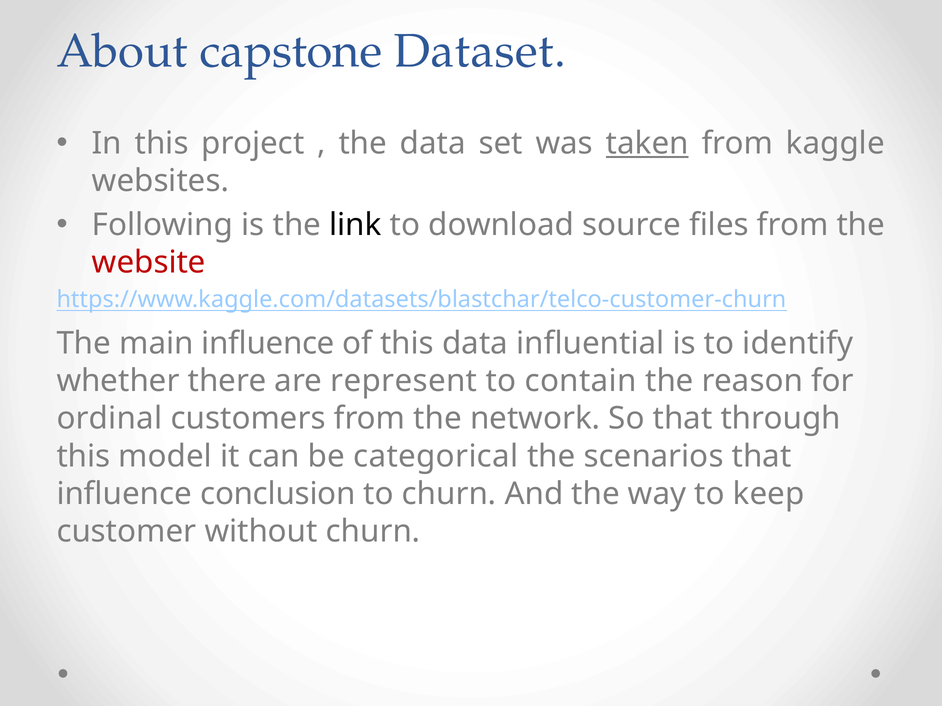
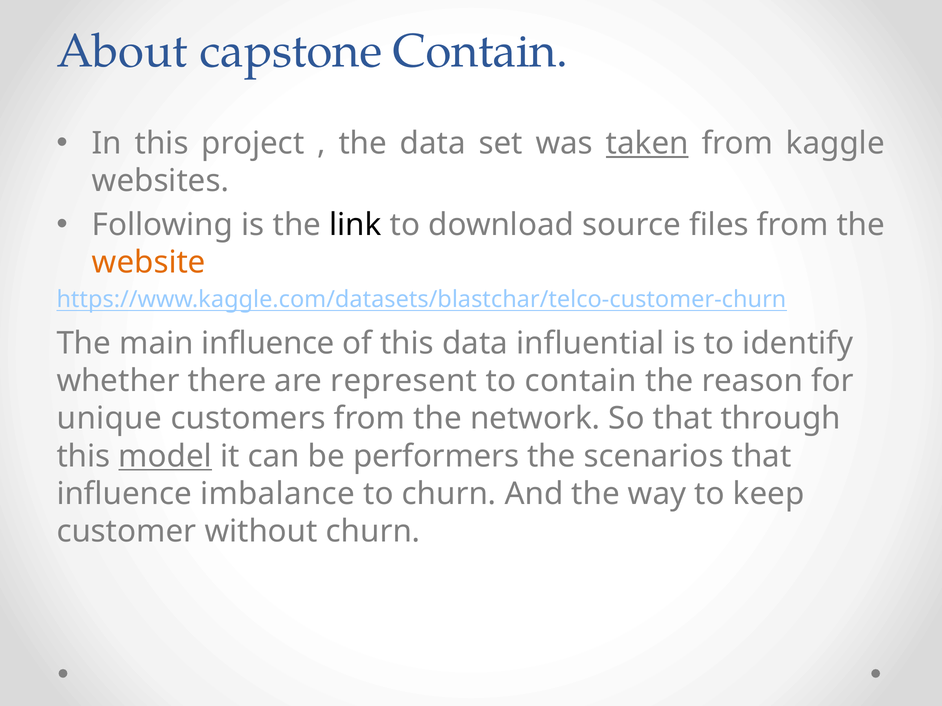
capstone Dataset: Dataset -> Contain (480, 51)
website colour: red -> orange (149, 263)
ordinal: ordinal -> unique (109, 419)
model underline: none -> present (165, 457)
categorical: categorical -> performers (436, 457)
conclusion: conclusion -> imbalance (278, 494)
